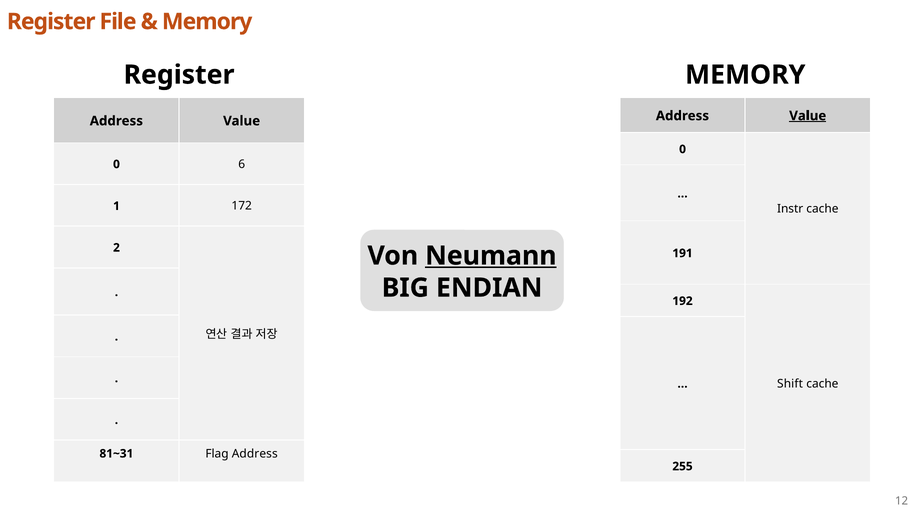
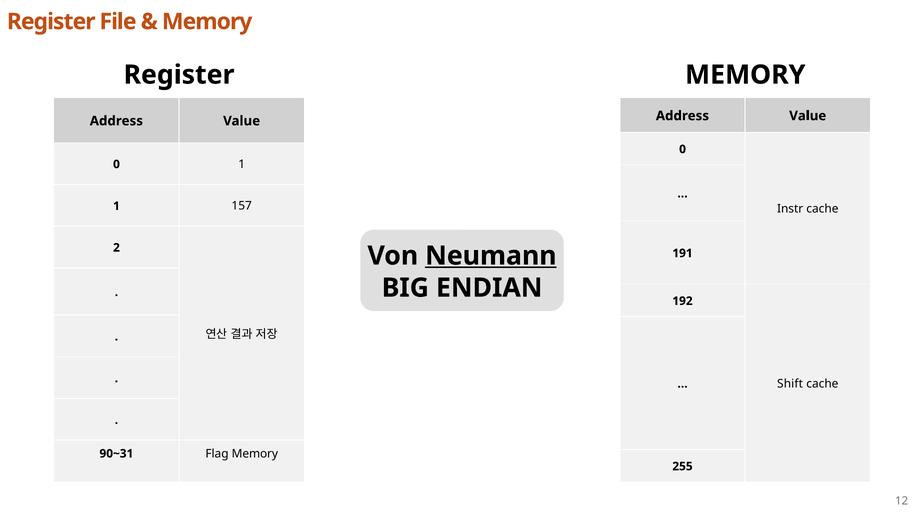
Value underline: present -> none (808, 116)
0 6: 6 -> 1 (242, 164)
172: 172 -> 157 (242, 206)
81~31: 81~31 -> 90~31 (116, 453)
Flag Address: Address -> Memory (255, 453)
